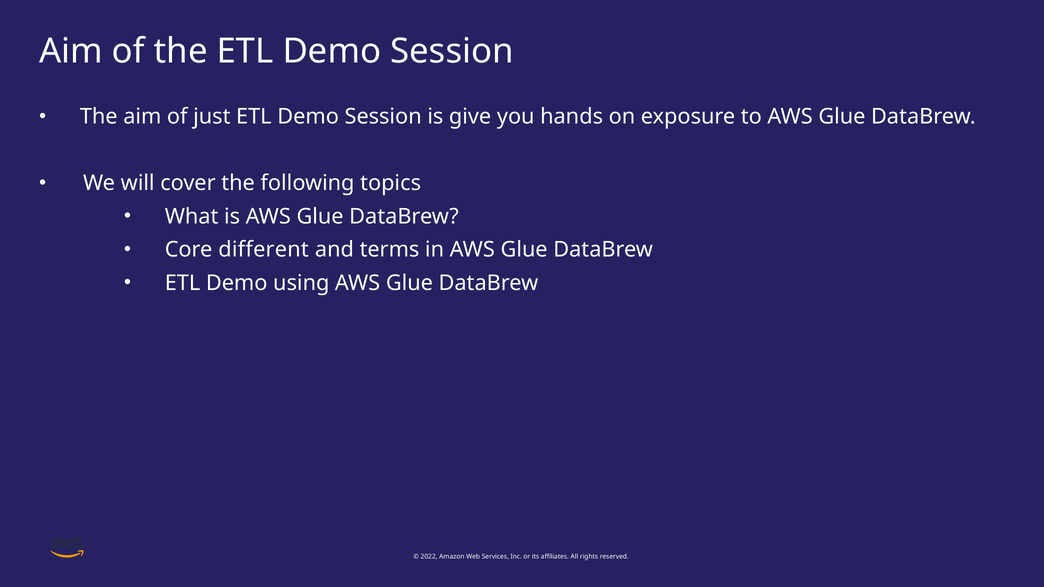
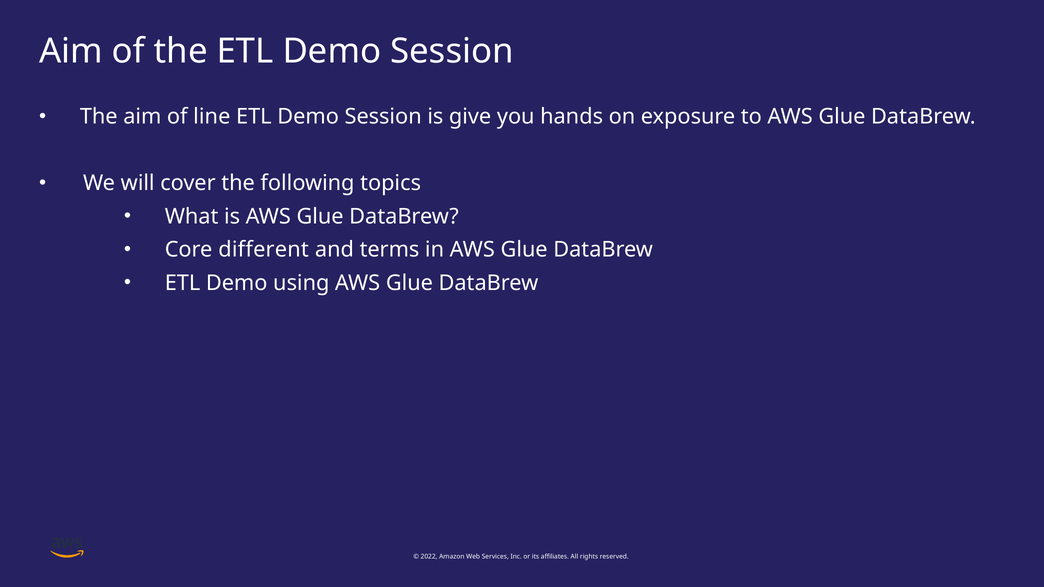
just: just -> line (212, 117)
